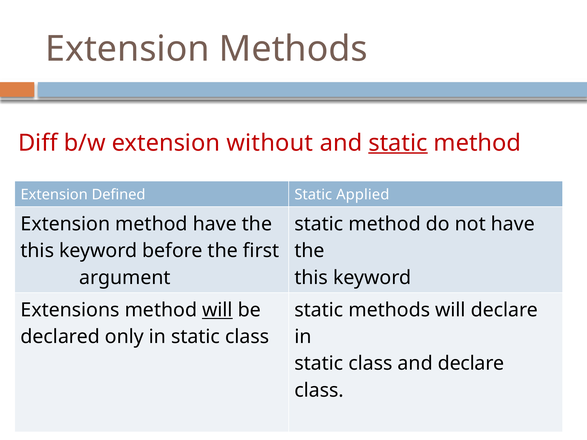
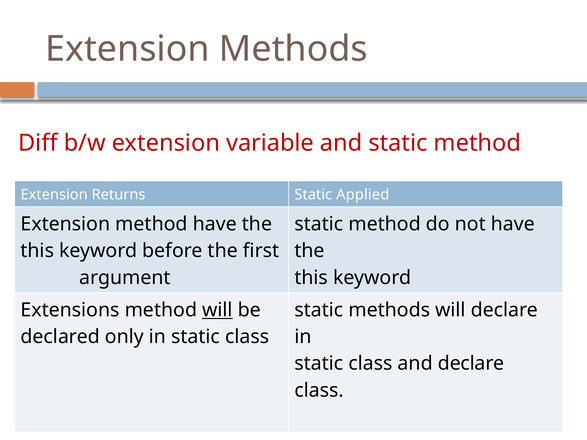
without: without -> variable (270, 143)
static underline: present -> none (398, 143)
Defined: Defined -> Returns (119, 195)
